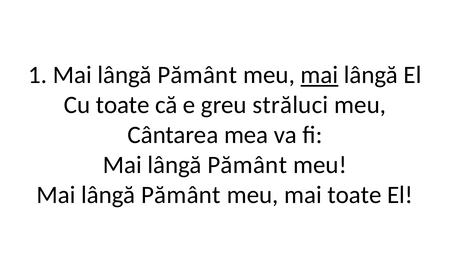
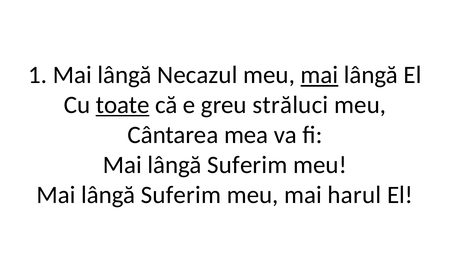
1 Mai lângă Pământ: Pământ -> Necazul (197, 75)
toate underline: none -> present (123, 105)
Pământ: Pământ -> Suferim (247, 165)
Pământ: Pământ -> Suferim (181, 195)
mai toate: toate -> harul (354, 195)
